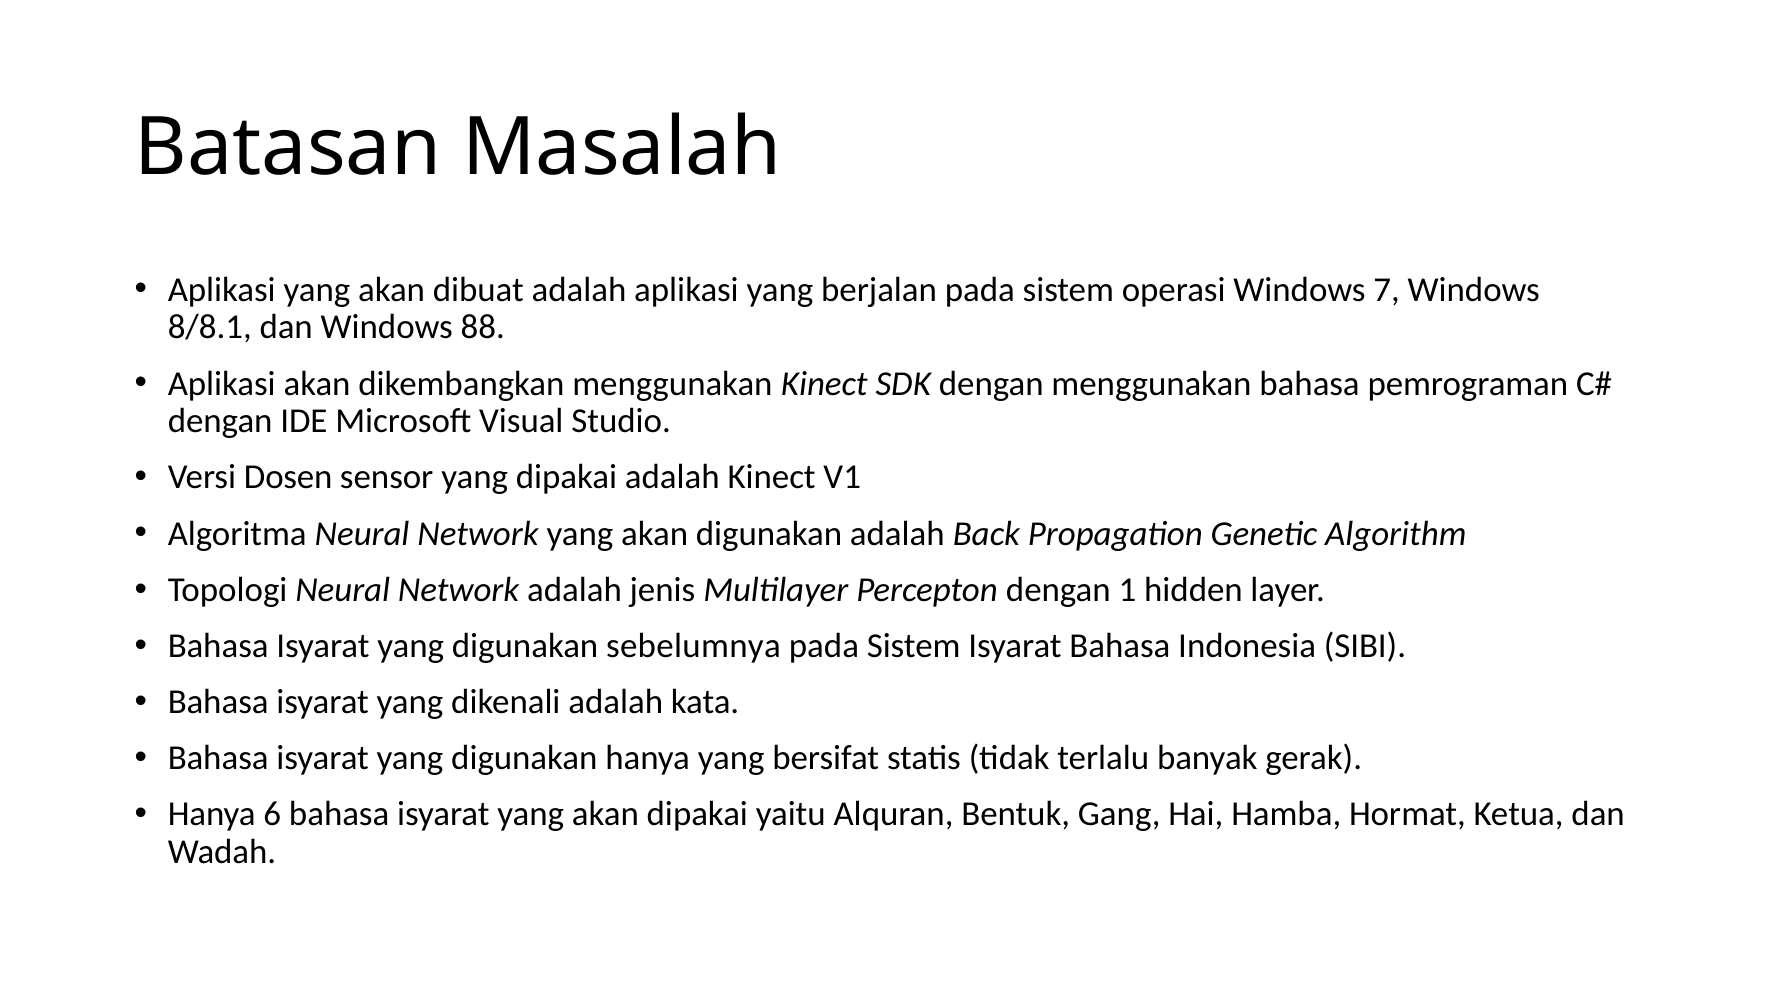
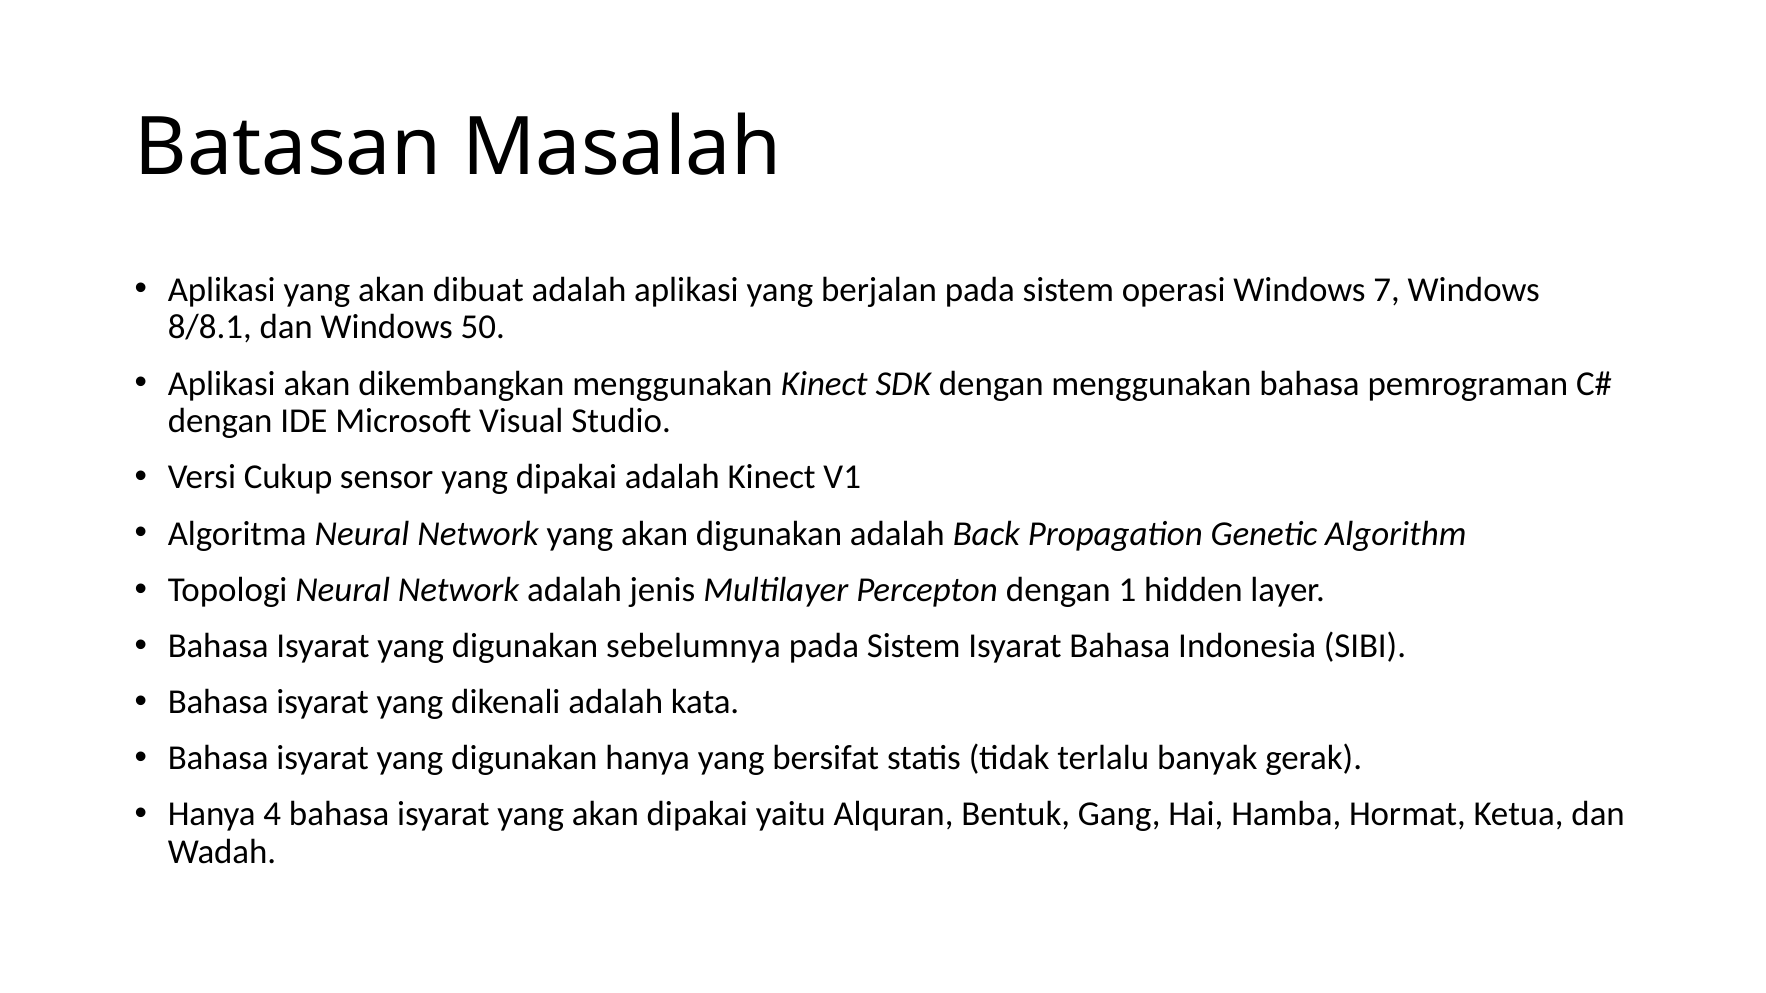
88: 88 -> 50 (483, 327)
Dosen: Dosen -> Cukup (288, 478)
6: 6 -> 4 (272, 815)
